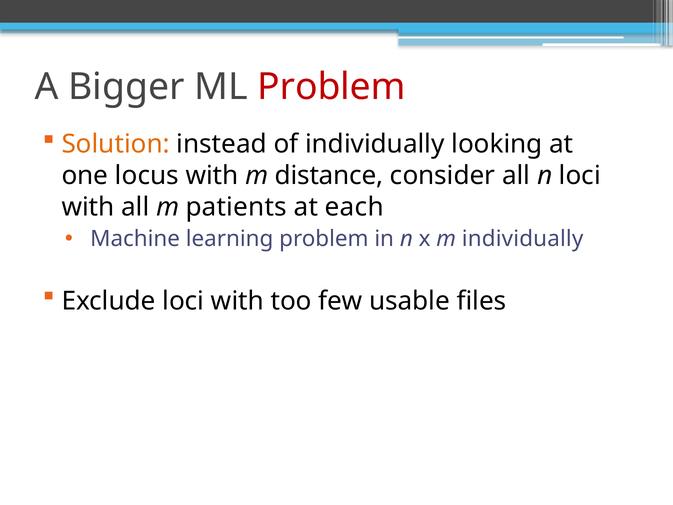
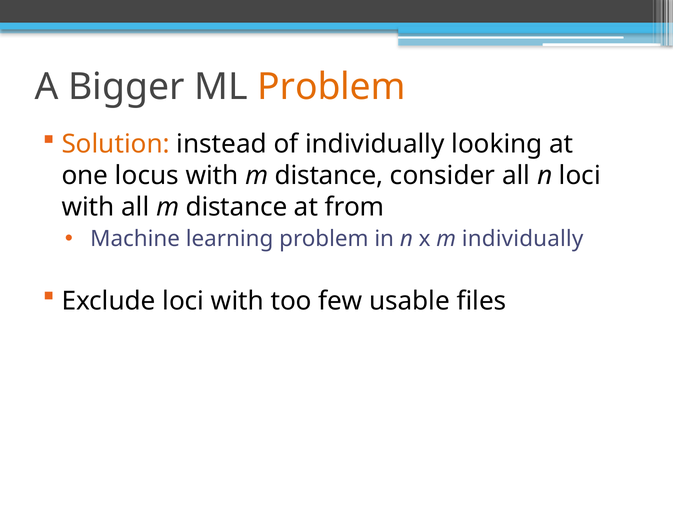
Problem colour: red -> orange (332, 87)
all m patients: patients -> distance (236, 207)
each: each -> from (355, 207)
